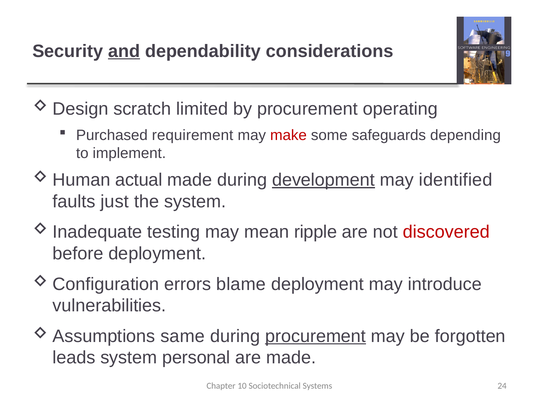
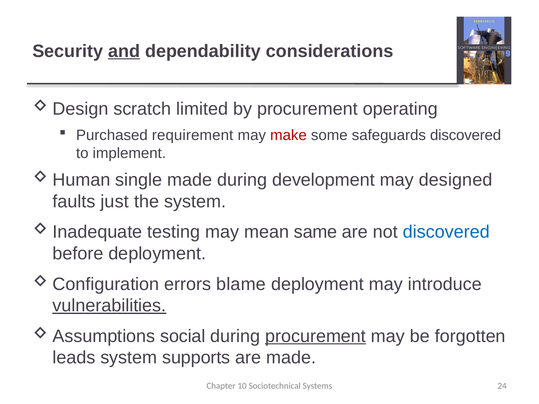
safeguards depending: depending -> discovered (466, 135)
actual: actual -> single (139, 180)
development underline: present -> none (323, 180)
identified: identified -> designed (456, 180)
ripple: ripple -> same (316, 232)
discovered colour: red -> blue (446, 232)
vulnerabilities underline: none -> present (109, 306)
same: same -> social (183, 336)
personal: personal -> supports (196, 358)
